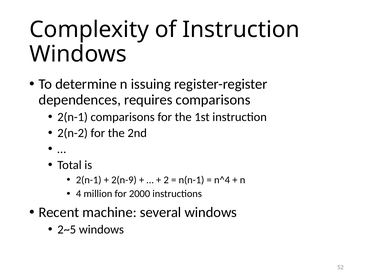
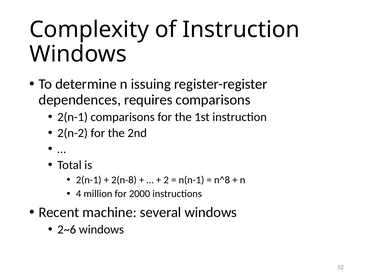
2(n-9: 2(n-9 -> 2(n-8 (124, 180)
n^4: n^4 -> n^8 (222, 180)
2~5: 2~5 -> 2~6 (67, 229)
